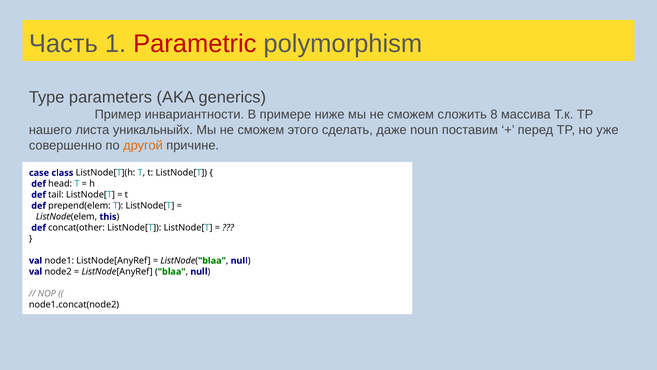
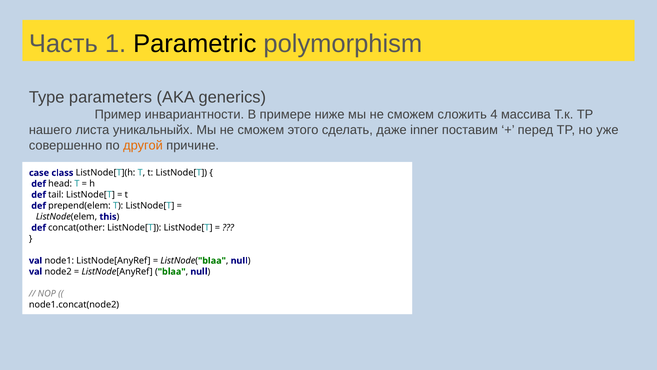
Parametric colour: red -> black (195, 44)
8: 8 -> 4 (494, 114)
noun: noun -> inner (424, 130)
